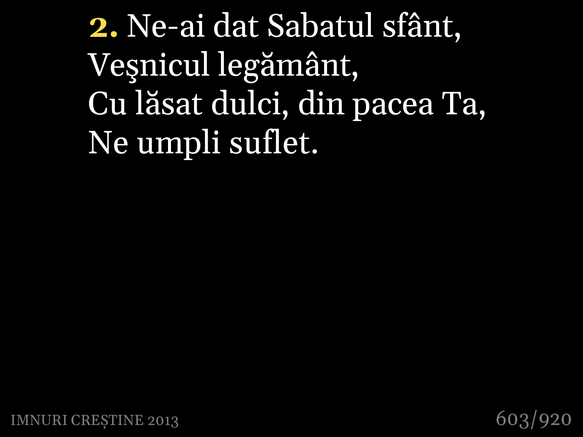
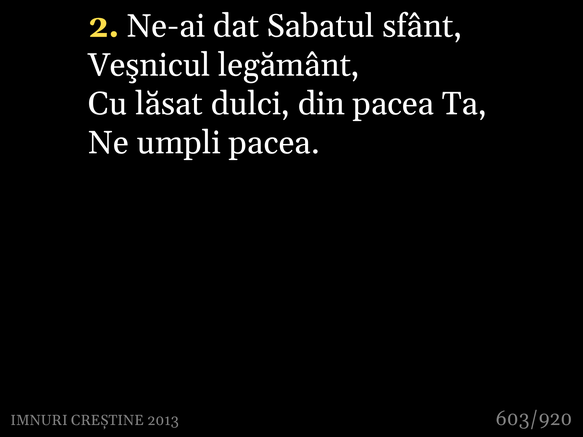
umpli suflet: suflet -> pacea (274, 143)
